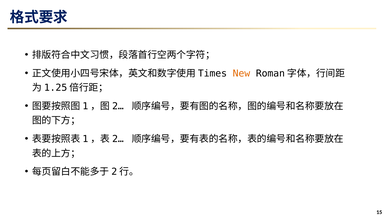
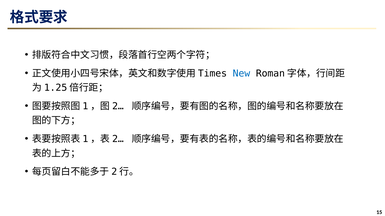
New colour: orange -> blue (241, 74)
